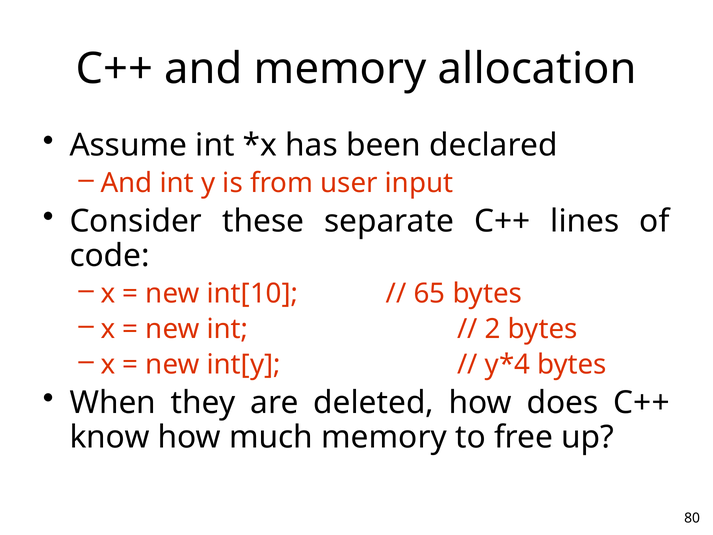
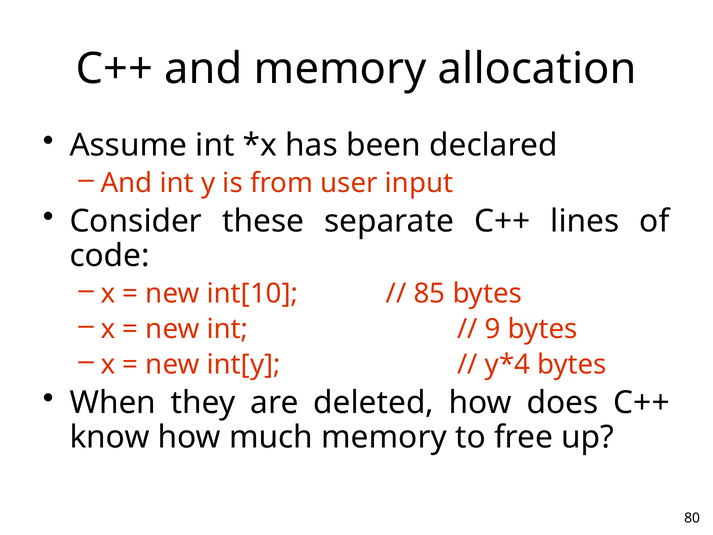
65: 65 -> 85 (429, 293)
2: 2 -> 9 (493, 329)
